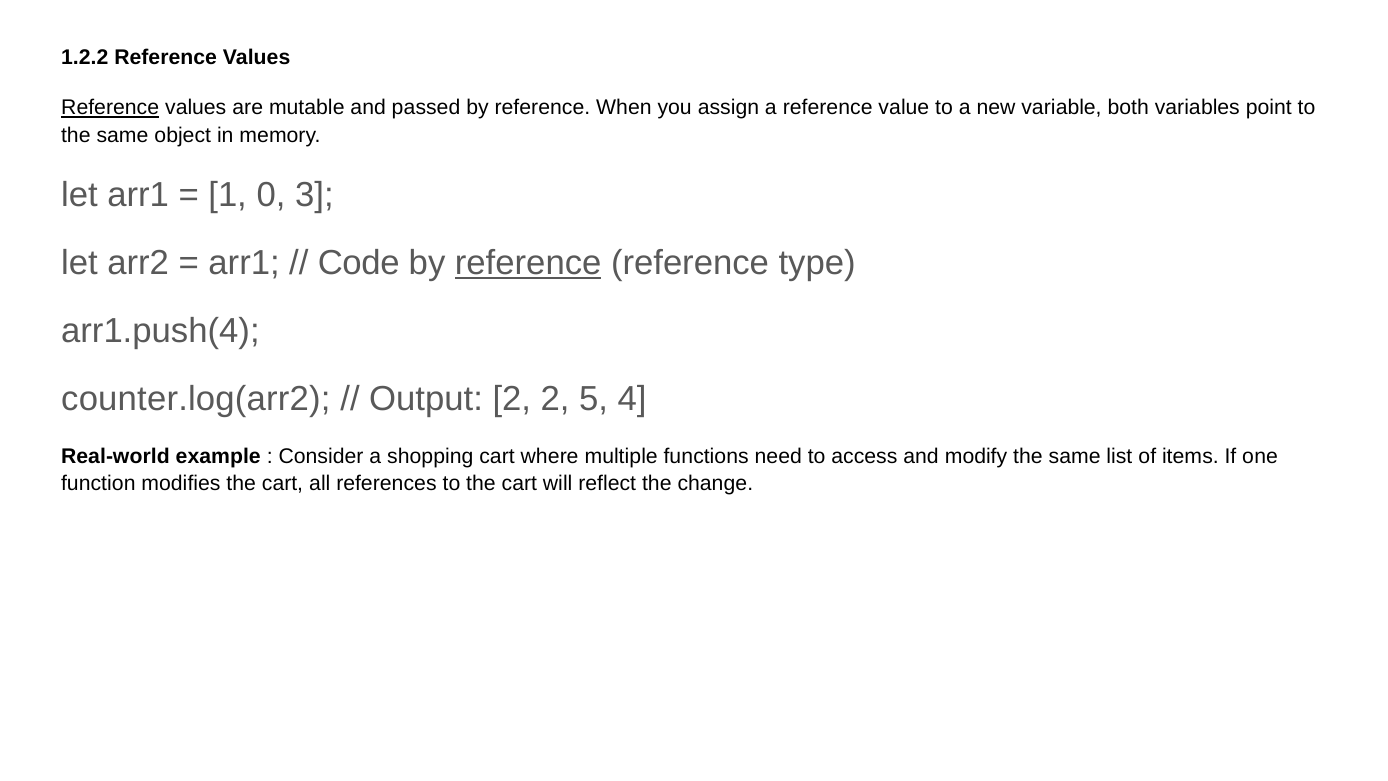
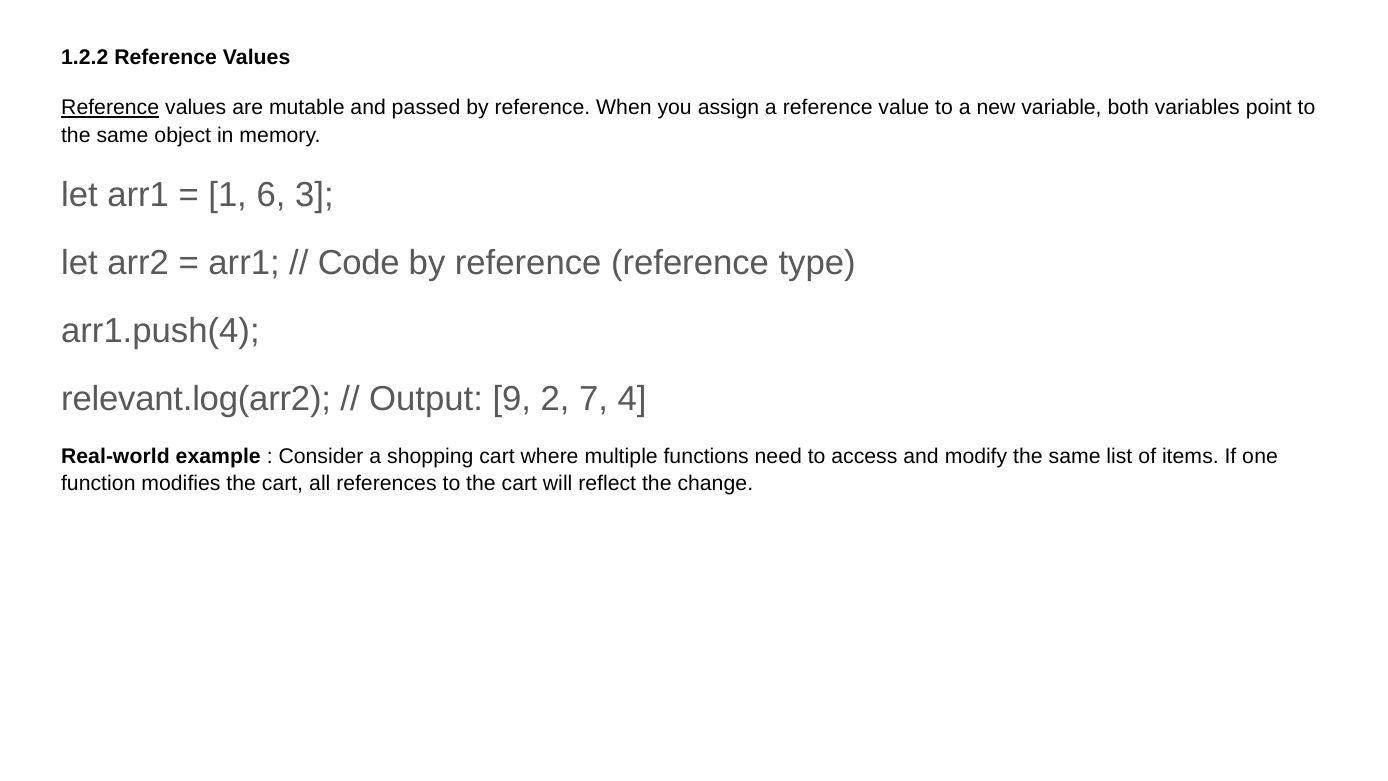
0: 0 -> 6 (271, 195)
reference underline: present -> none (528, 263)
counter.log(arr2: counter.log(arr2 -> relevant.log(arr2 (196, 399)
Output 2: 2 -> 9 (512, 399)
5: 5 -> 7 (594, 399)
